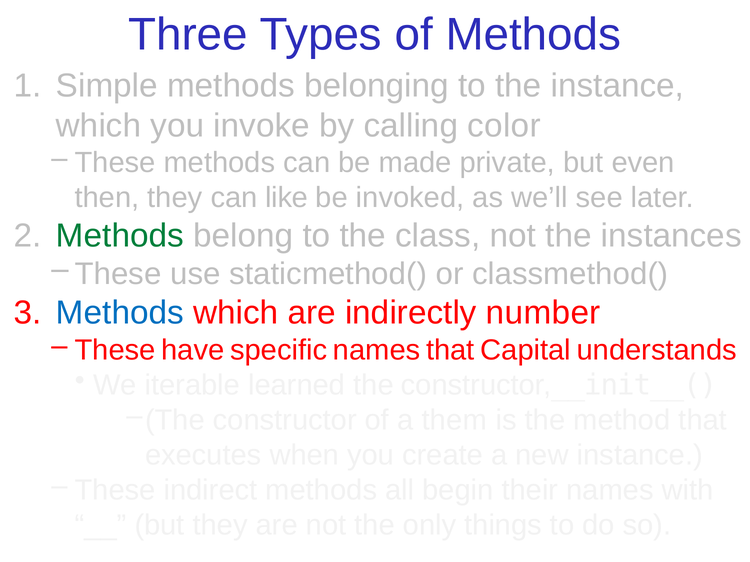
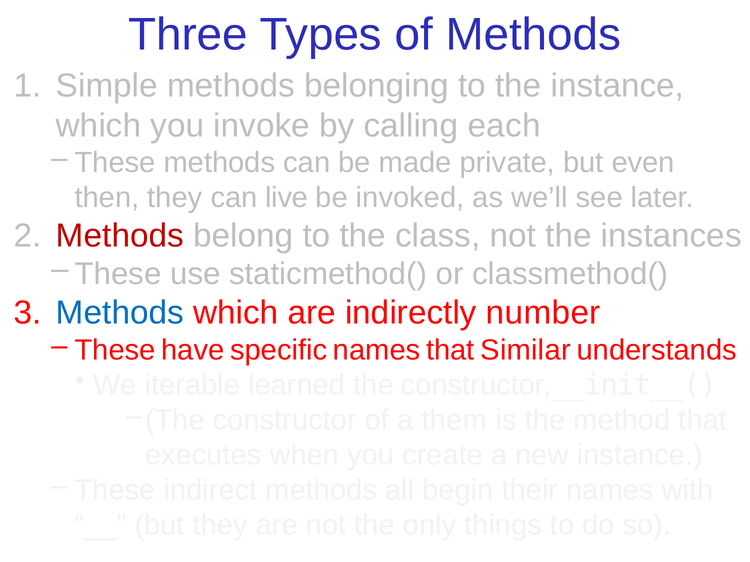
color: color -> each (504, 126)
like: like -> live (287, 198)
Methods colour: green -> red (120, 236)
Capital: Capital -> Similar (526, 350)
